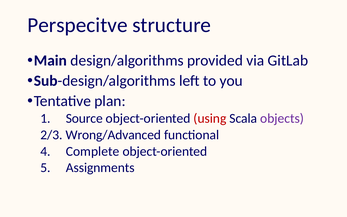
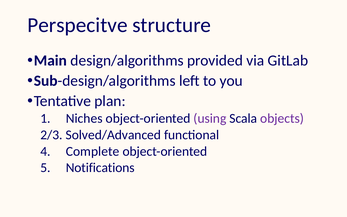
Source: Source -> Niches (84, 118)
using colour: red -> purple (210, 118)
Wrong/Advanced: Wrong/Advanced -> Solved/Advanced (113, 135)
Assignments: Assignments -> Notifications (100, 168)
